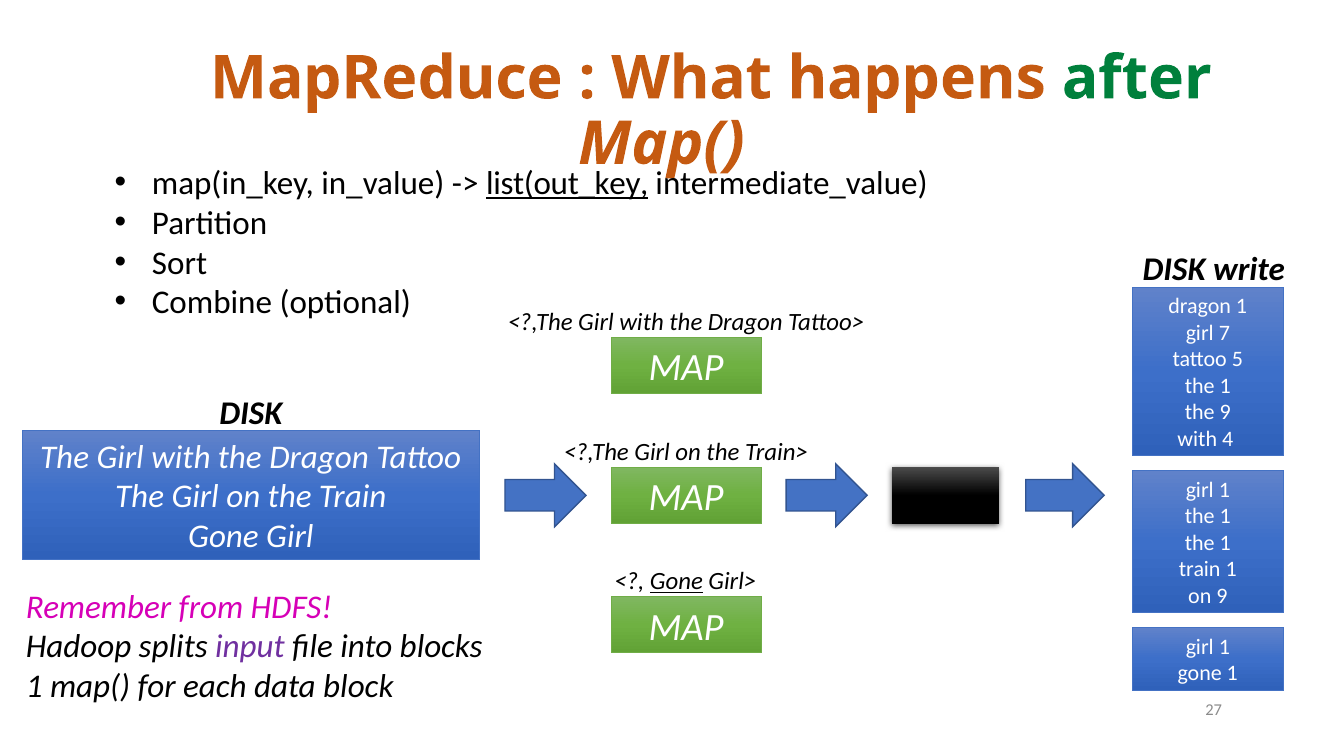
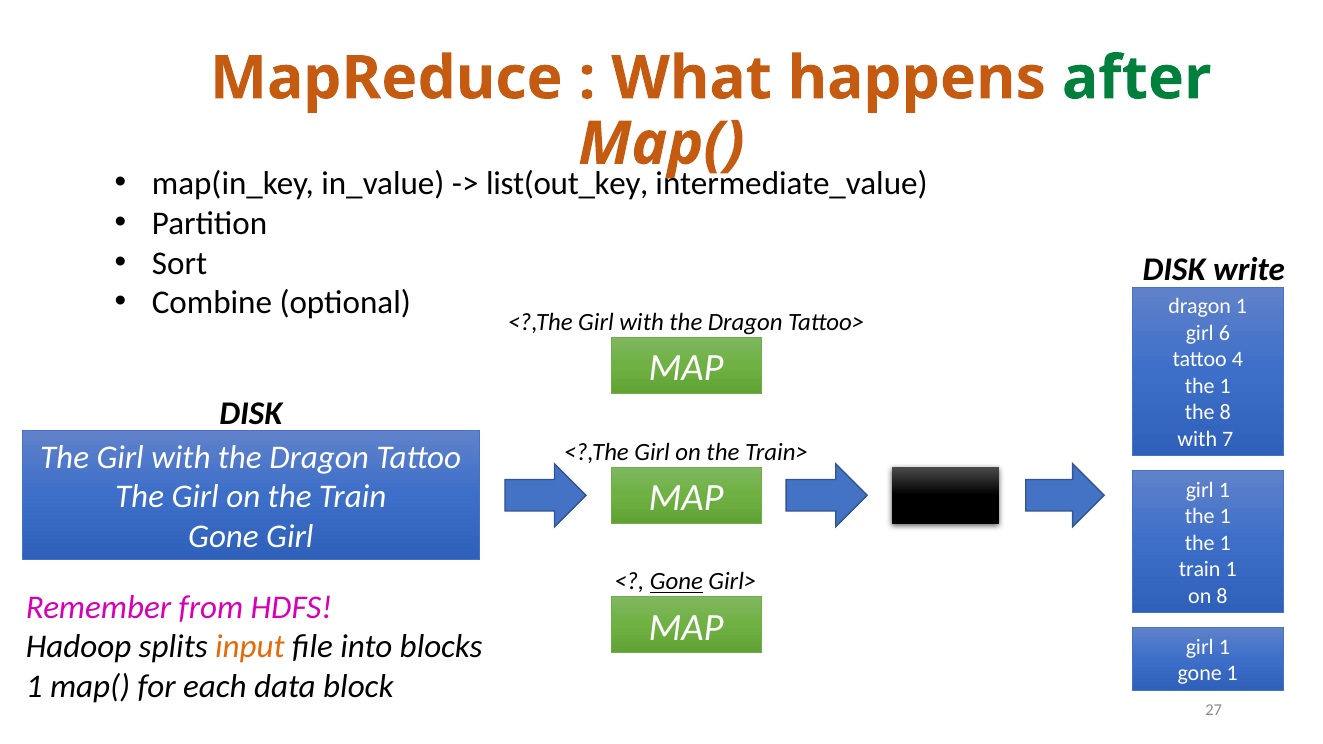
list(out_key underline: present -> none (567, 184)
7: 7 -> 6 (1224, 333)
5: 5 -> 4 (1237, 360)
the 9: 9 -> 8 (1225, 412)
4: 4 -> 7 (1228, 439)
on 9: 9 -> 8 (1222, 596)
input colour: purple -> orange (250, 647)
